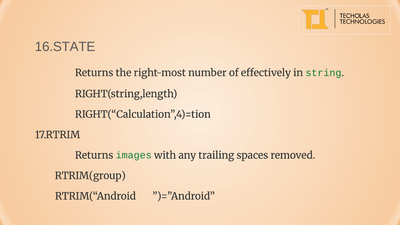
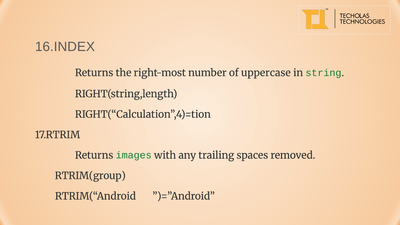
16.STATE: 16.STATE -> 16.INDEX (65, 47)
effectively: effectively -> uppercase (266, 73)
